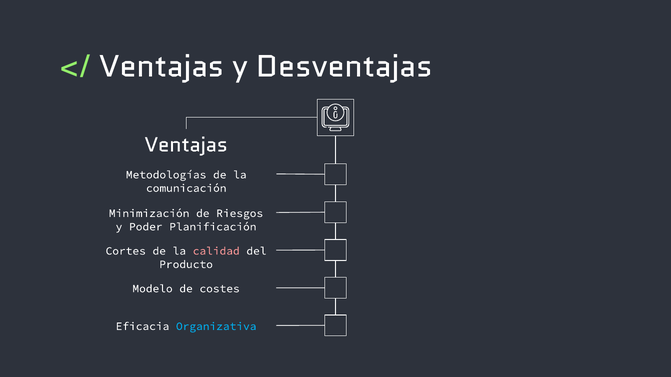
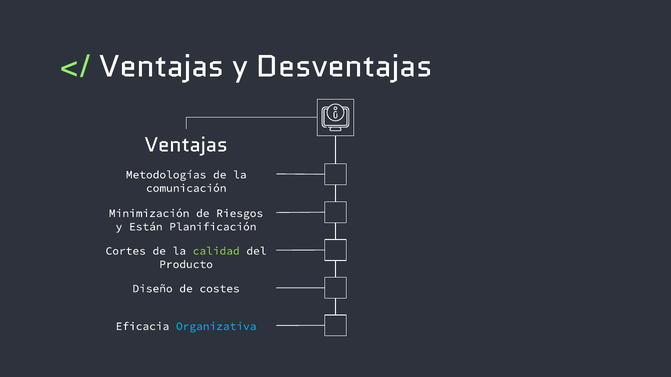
Poder: Poder -> Están (146, 227)
calidad colour: pink -> light green (216, 251)
Modelo: Modelo -> Diseño (153, 289)
